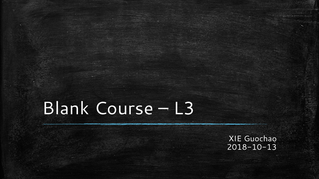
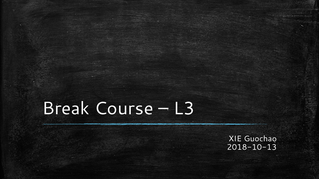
Blank: Blank -> Break (66, 109)
